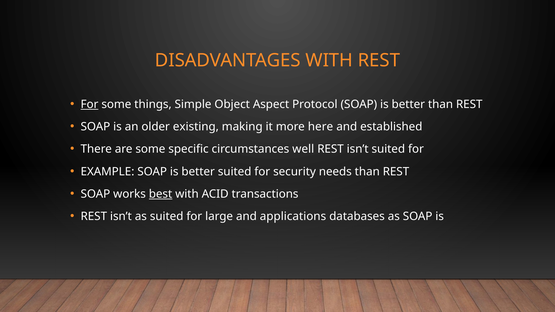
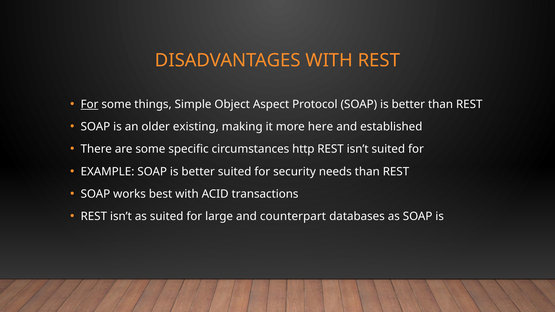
well: well -> http (303, 149)
best underline: present -> none (161, 194)
applications: applications -> counterpart (293, 217)
